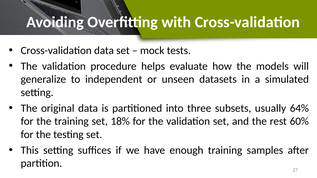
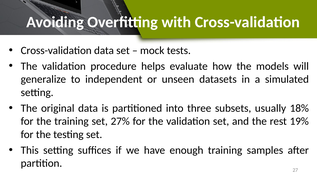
64%: 64% -> 18% (299, 108)
18%: 18% -> 27% (120, 122)
60%: 60% -> 19% (299, 122)
